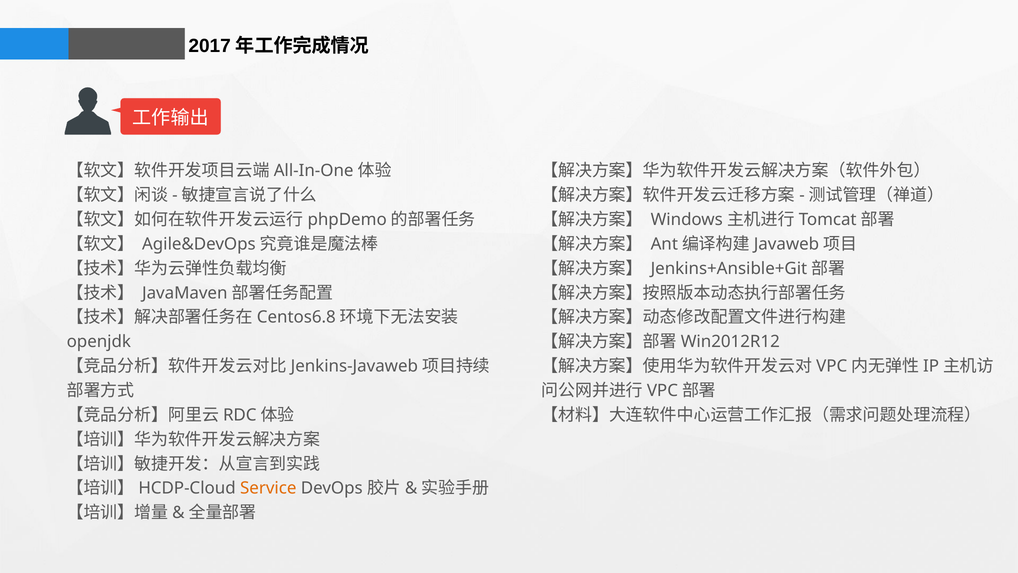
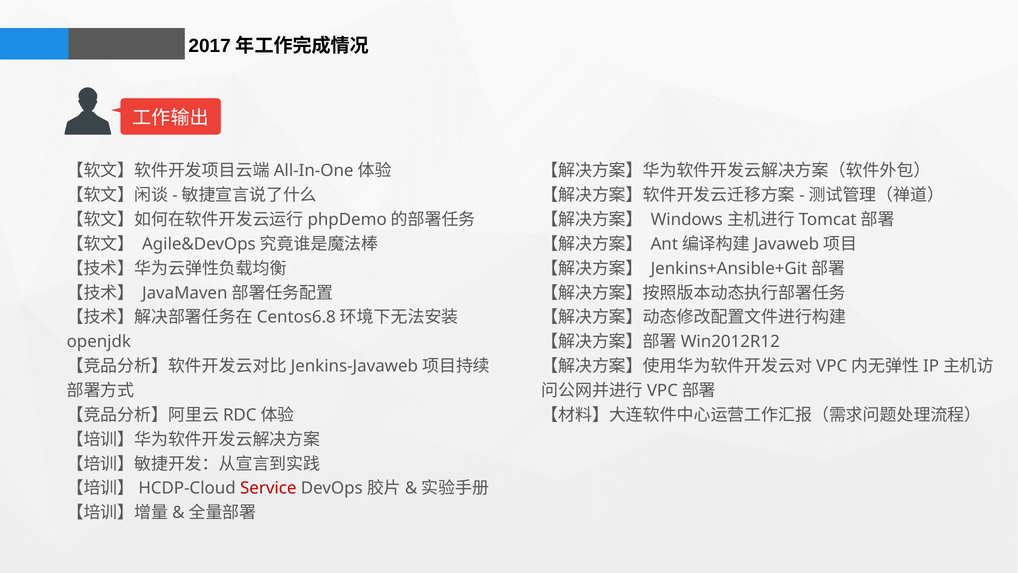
Service colour: orange -> red (268, 488)
